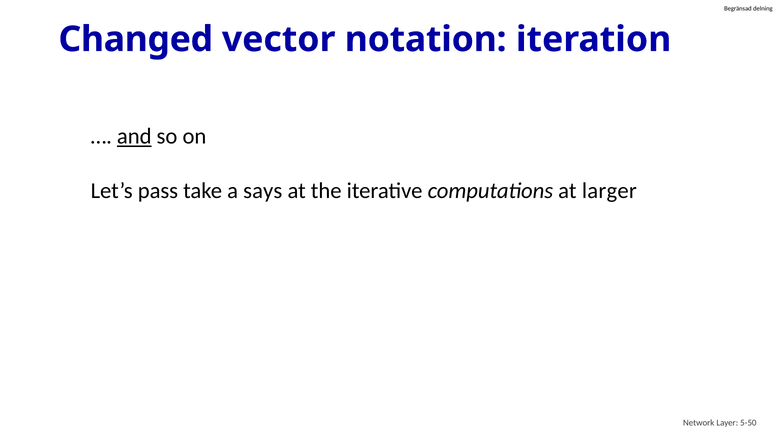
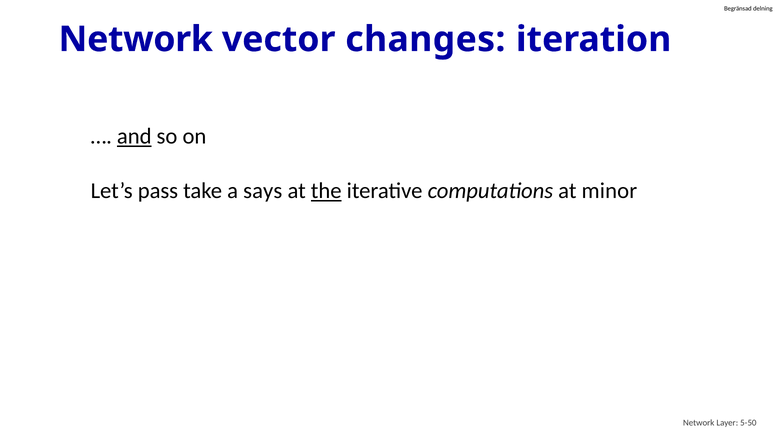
Changed: Changed -> Network (136, 39)
notation: notation -> changes (425, 39)
the underline: none -> present (326, 191)
larger: larger -> minor (609, 191)
